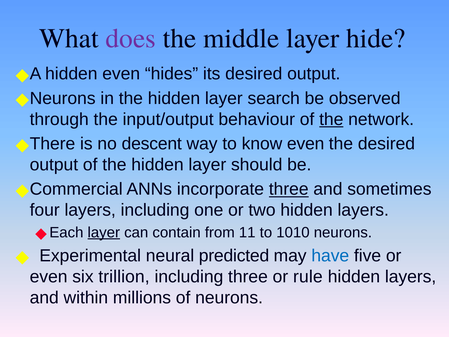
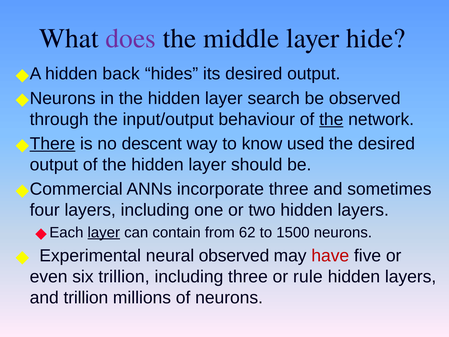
hidden even: even -> back (121, 74)
There underline: none -> present (52, 144)
know even: even -> used (306, 144)
three underline: present -> none (289, 189)
11: 11 -> 62 (247, 232)
1010: 1010 -> 1500 (293, 232)
neural predicted: predicted -> observed (234, 255)
have colour: blue -> red (330, 255)
and within: within -> trillion (86, 297)
